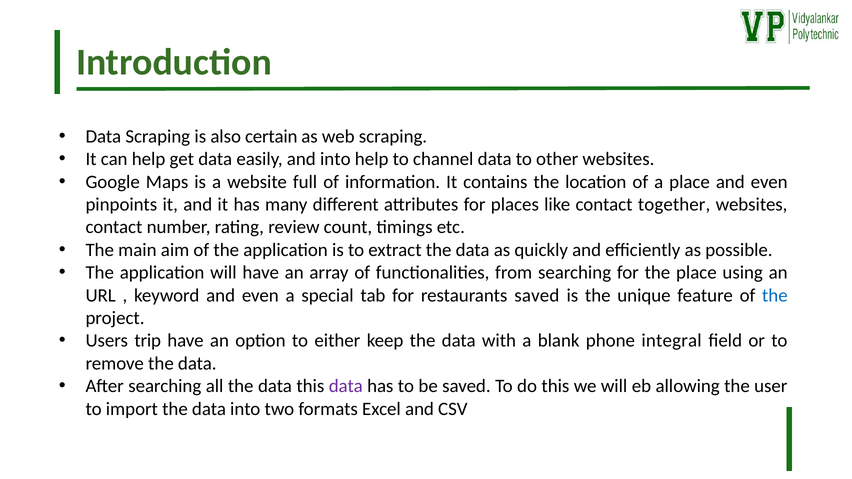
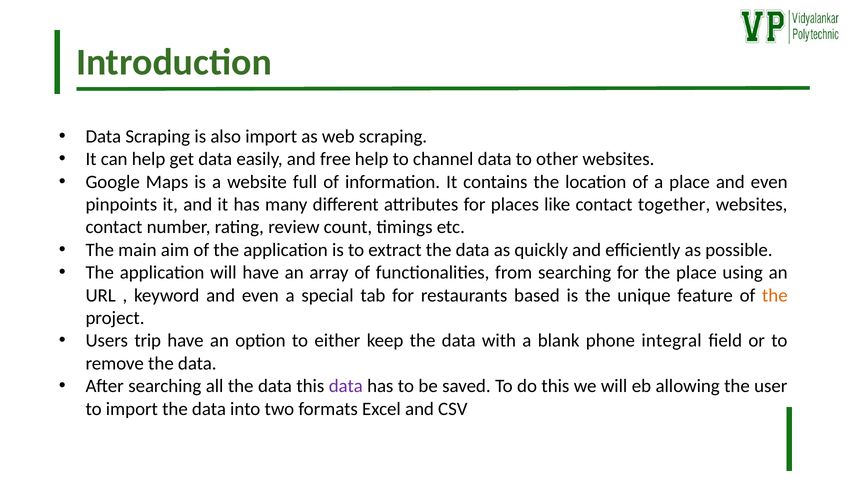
also certain: certain -> import (271, 137)
and into: into -> free (335, 159)
restaurants saved: saved -> based (537, 296)
the colour: blue -> orange (775, 296)
